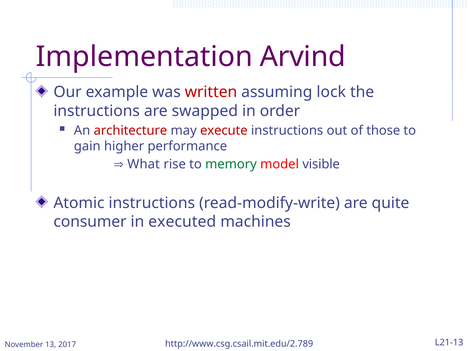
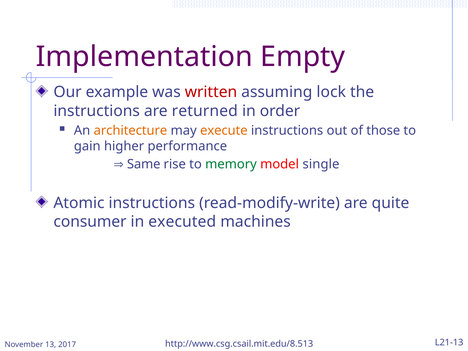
Arvind: Arvind -> Empty (303, 57)
swapped: swapped -> returned (205, 111)
architecture colour: red -> orange (130, 130)
execute colour: red -> orange (224, 130)
What: What -> Same (144, 164)
visible: visible -> single (321, 164)
http://www.csg.csail.mit.edu/2.789: http://www.csg.csail.mit.edu/2.789 -> http://www.csg.csail.mit.edu/8.513 (239, 344)
